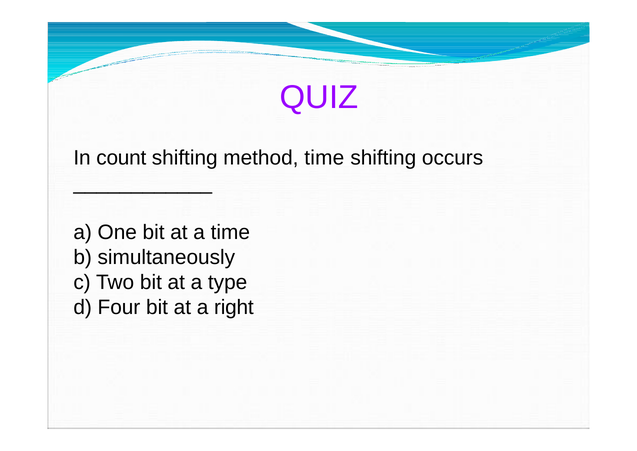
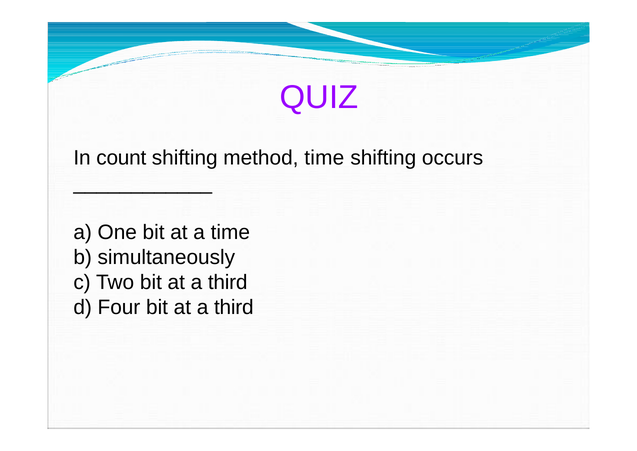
type: type -> third (228, 282)
right: right -> third (234, 307)
